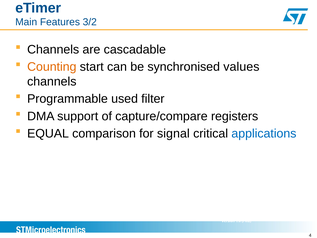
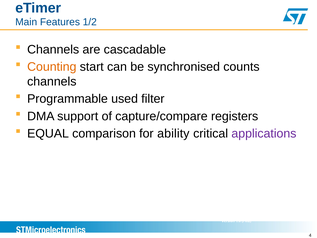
3/2: 3/2 -> 1/2 (90, 22)
values: values -> counts (241, 67)
signal: signal -> ability (173, 133)
applications colour: blue -> purple (264, 133)
